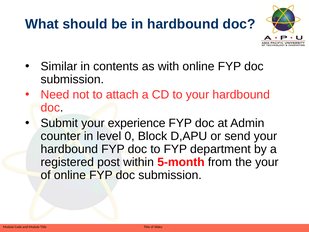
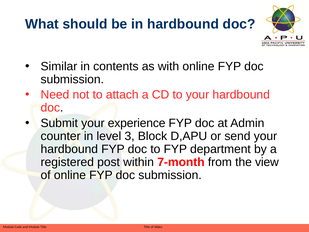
0: 0 -> 3 (130, 136)
5-month: 5-month -> 7-month (181, 162)
the your: your -> view (267, 162)
